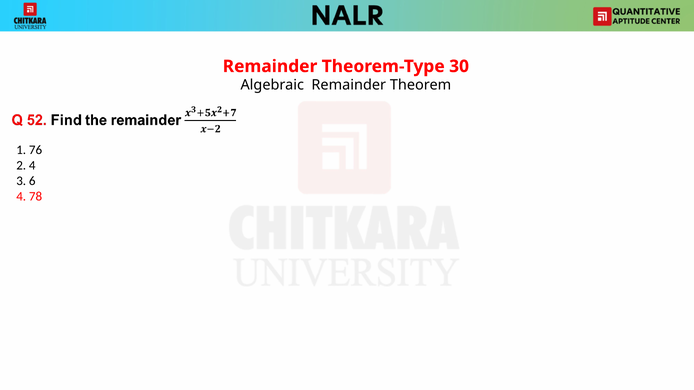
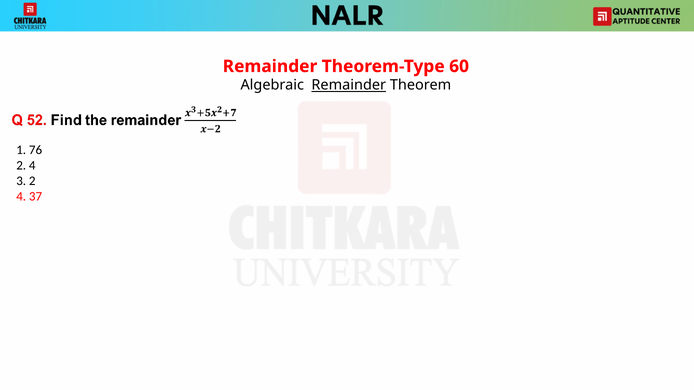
30: 30 -> 60 (459, 66)
Remainder underline: none -> present (349, 85)
3 6: 6 -> 2 (32, 181)
78: 78 -> 37 (36, 197)
